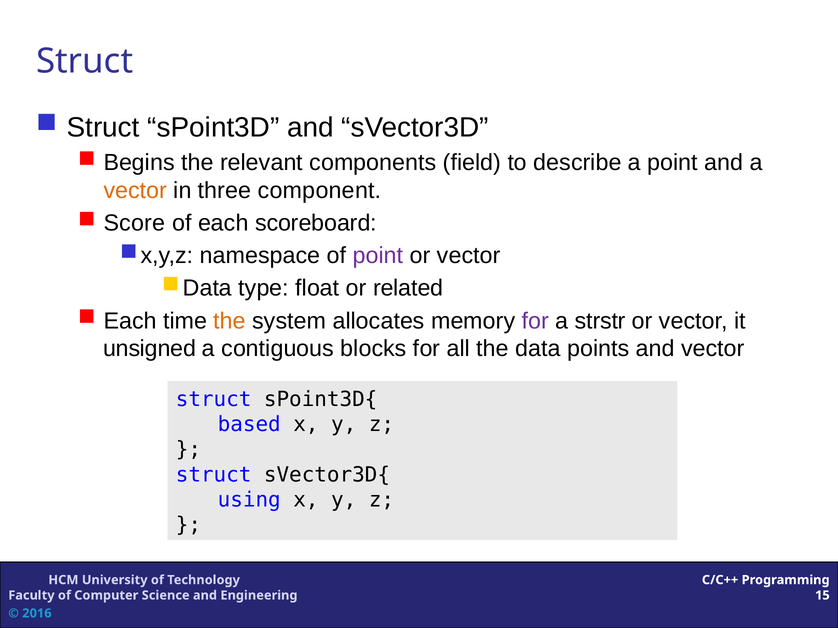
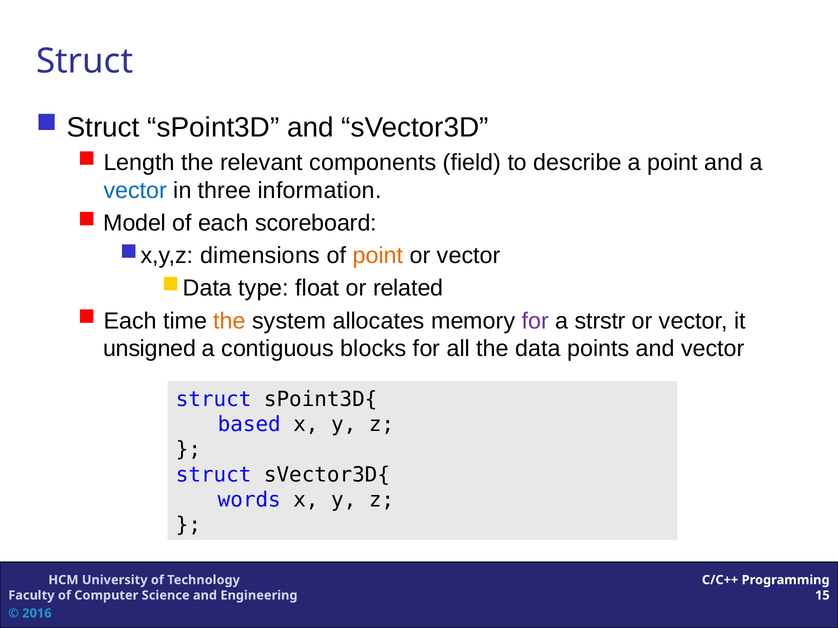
Begins: Begins -> Length (139, 163)
vector colour: orange -> blue (135, 191)
component: component -> information (320, 191)
Score: Score -> Model (135, 223)
namespace: namespace -> dimensions (260, 256)
point colour: purple -> orange (378, 256)
using: using -> words (249, 500)
